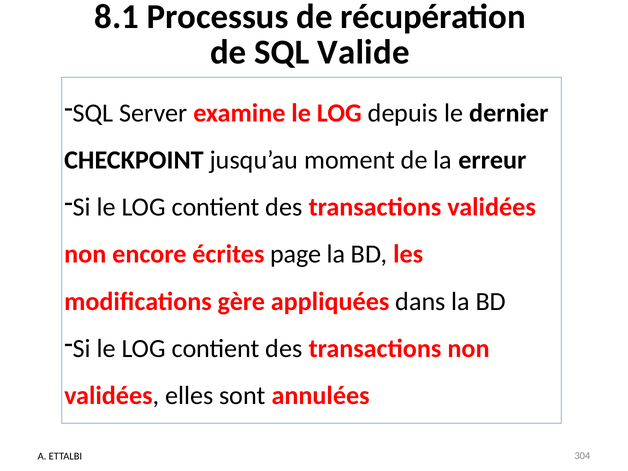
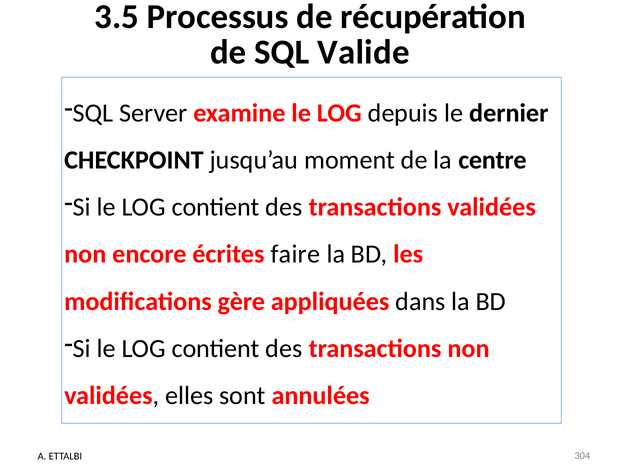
8.1: 8.1 -> 3.5 (117, 17)
erreur: erreur -> centre (492, 160)
page: page -> faire (295, 254)
